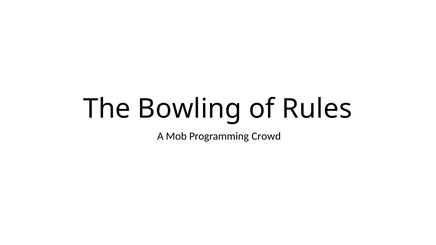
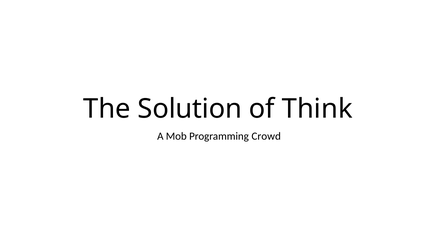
Bowling: Bowling -> Solution (190, 109)
Rules: Rules -> Think (317, 109)
